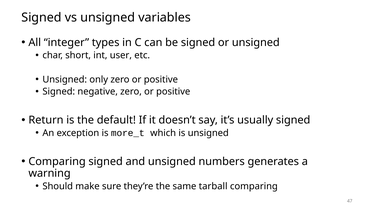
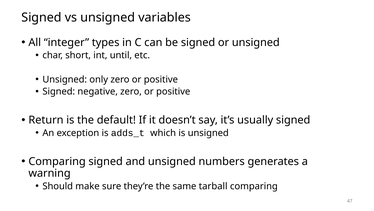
user: user -> until (121, 55)
more_t: more_t -> adds_t (128, 133)
